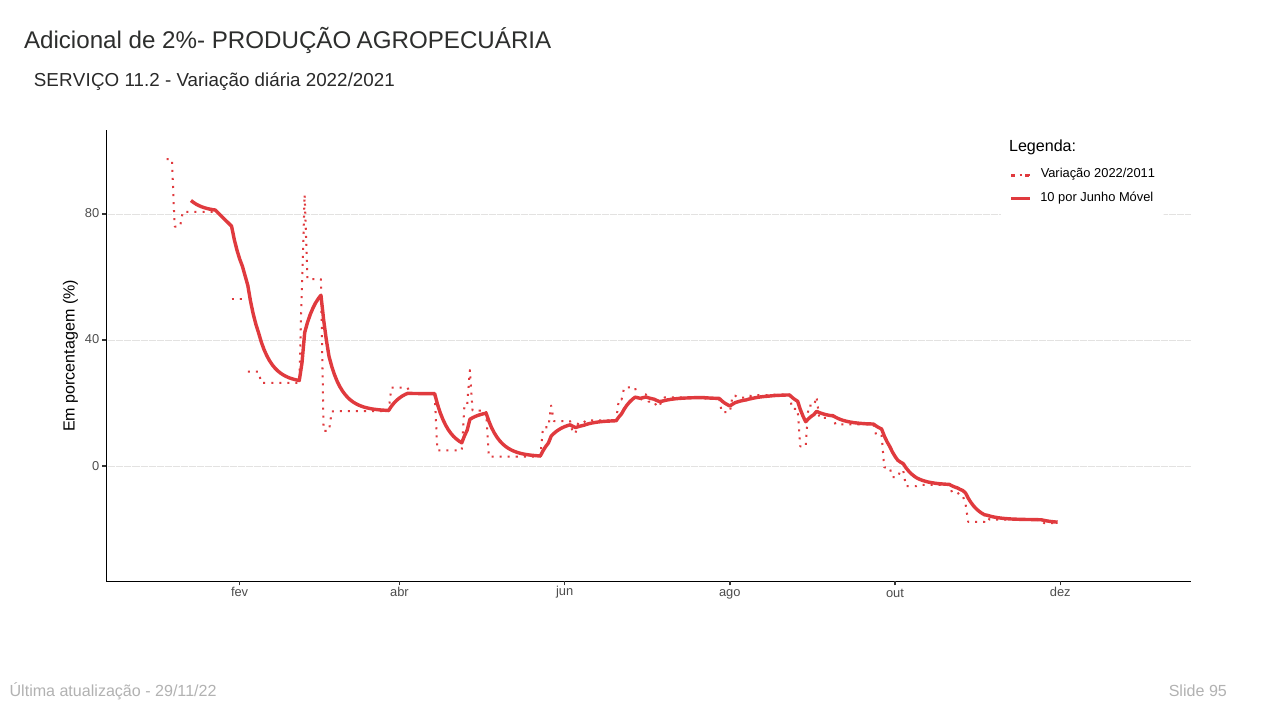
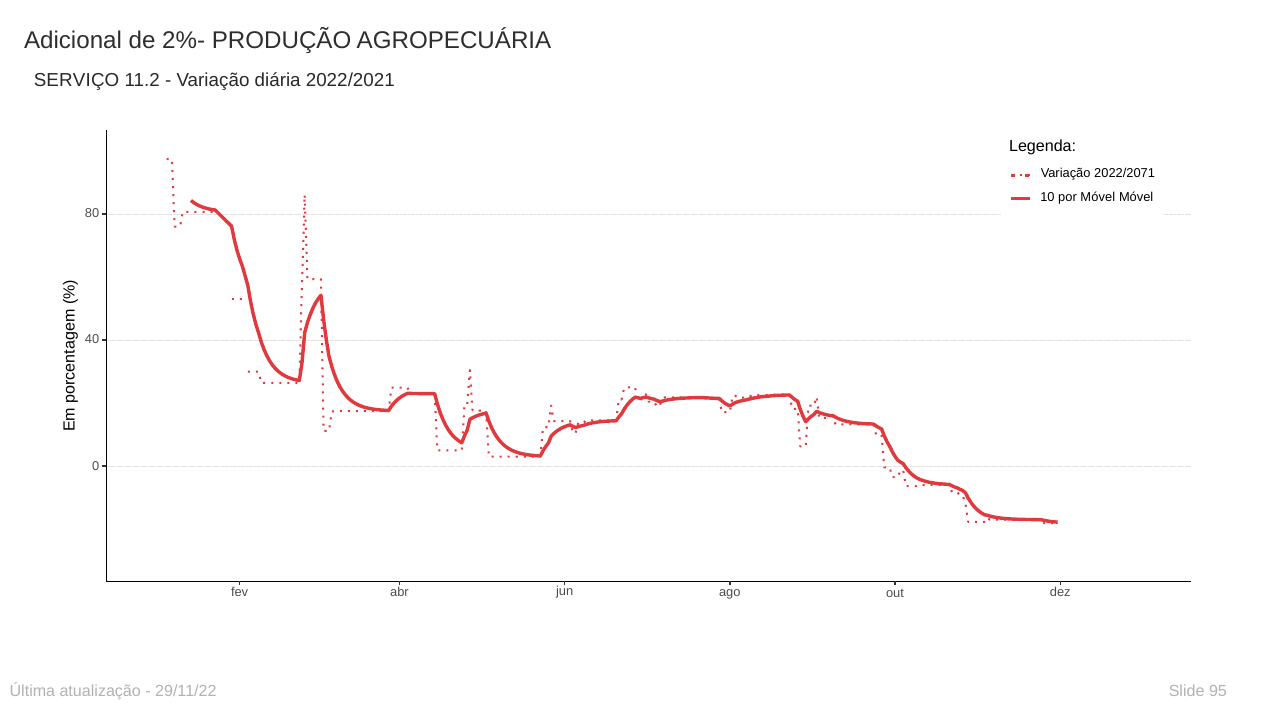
2022/2011: 2022/2011 -> 2022/2071 (1125, 174)
por Junho: Junho -> Móvel (1098, 197)
